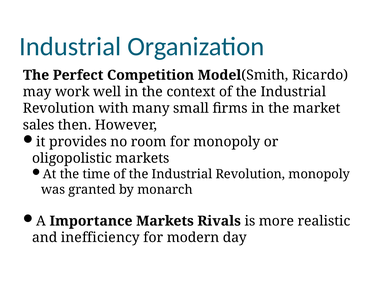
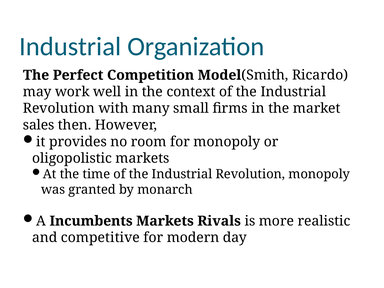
Importance: Importance -> Incumbents (91, 221)
inefficiency: inefficiency -> competitive (100, 238)
